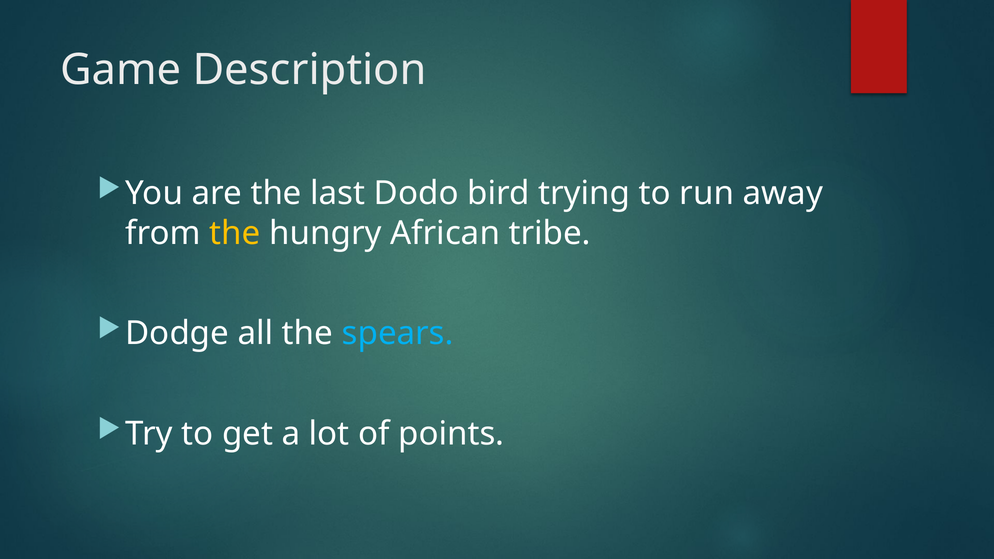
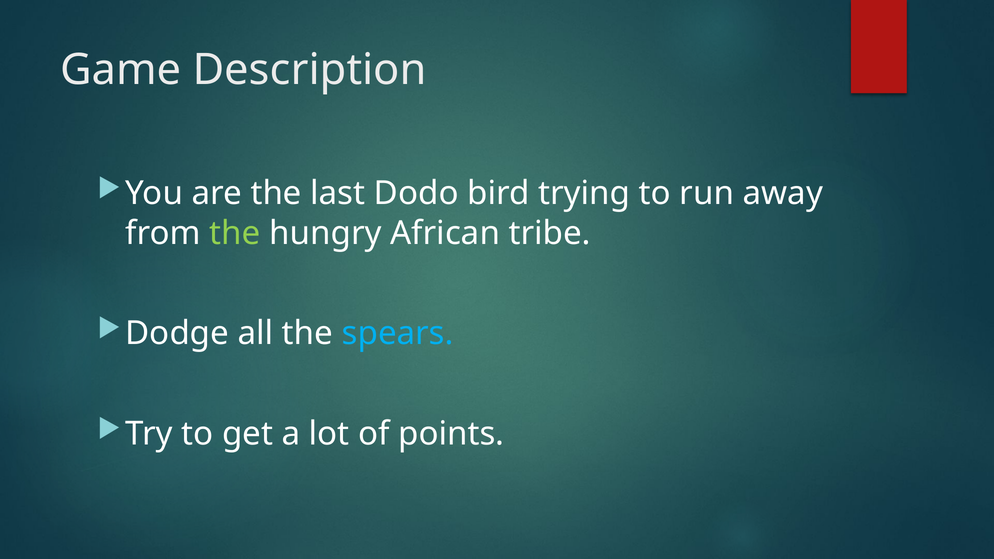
the colour: yellow -> light green (235, 233)
